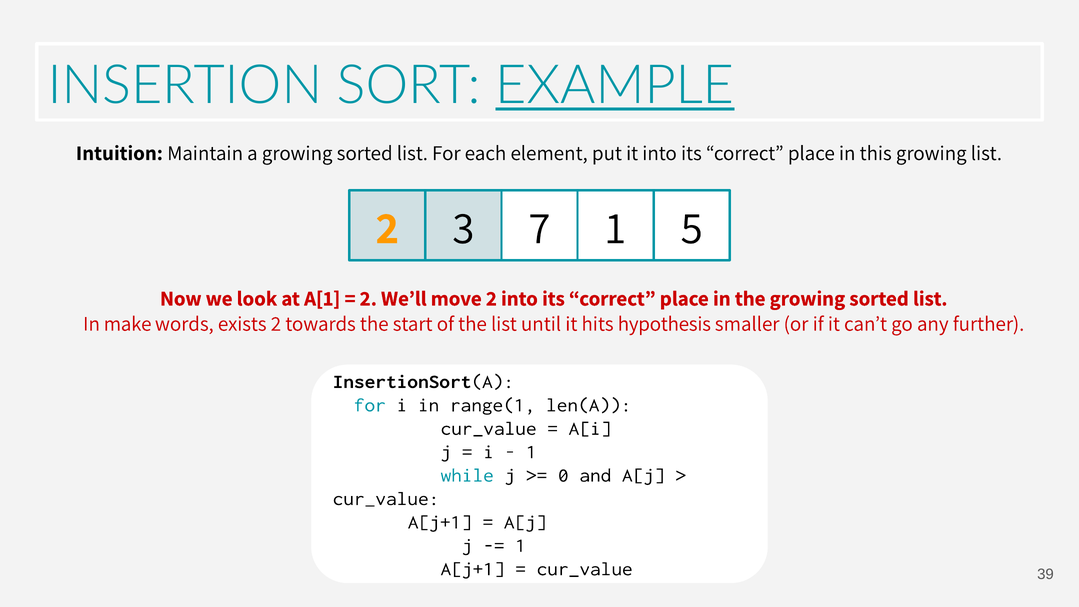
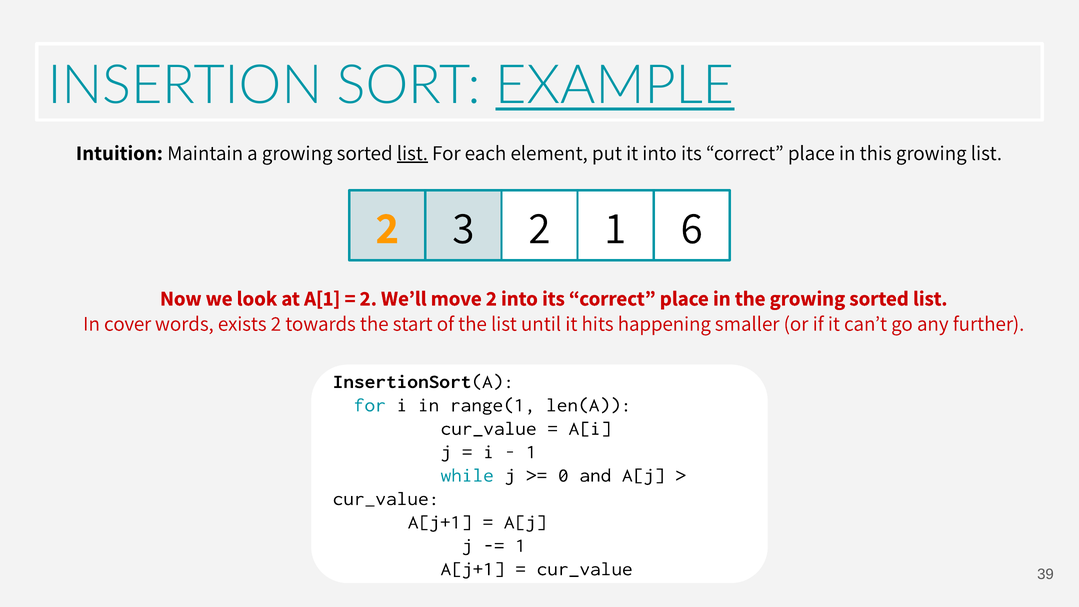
list underline: none -> present (412, 153)
3 7: 7 -> 2 (539, 228)
5: 5 -> 6 (692, 228)
make: make -> cover (128, 324)
hypothesis: hypothesis -> happening (664, 324)
